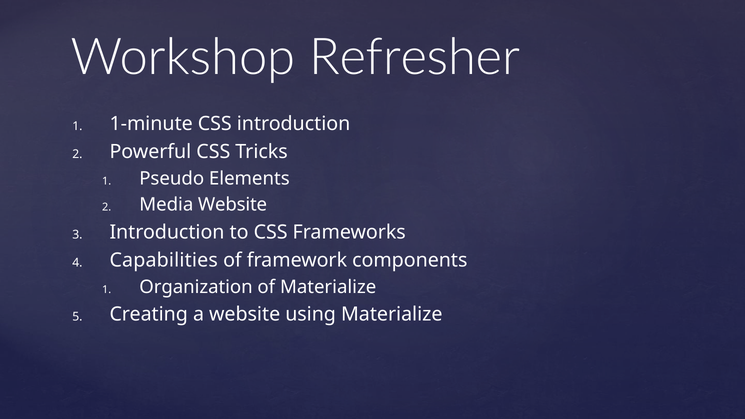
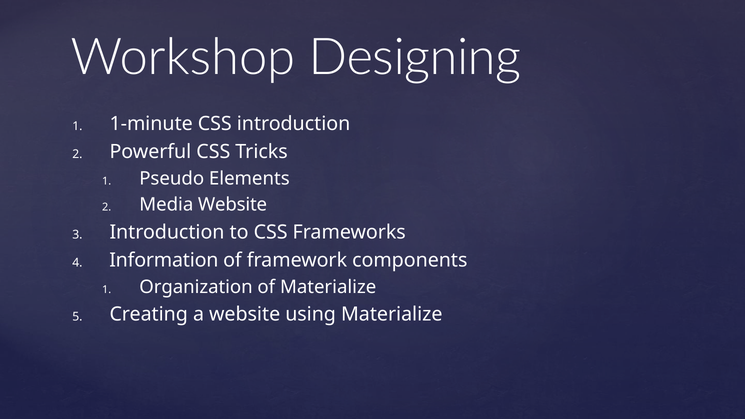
Refresher: Refresher -> Designing (415, 57)
Capabilities: Capabilities -> Information (164, 260)
